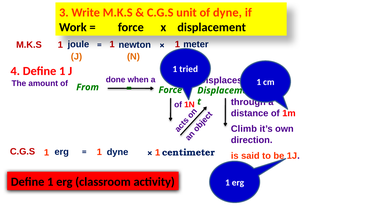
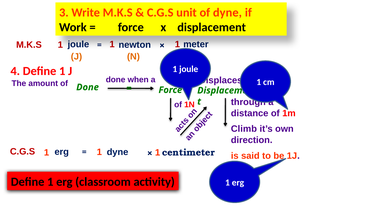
1 tried: tried -> joule (189, 69)
From: From -> Done (88, 87)
